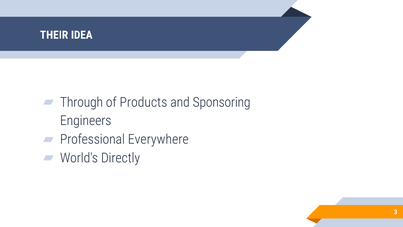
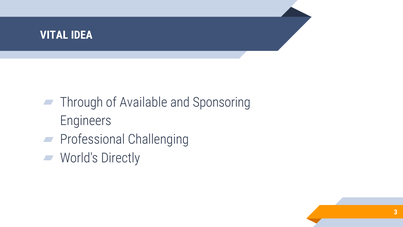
THEIR: THEIR -> VITAL (54, 35)
Products: Products -> Available (143, 102)
Everywhere: Everywhere -> Challenging (158, 139)
